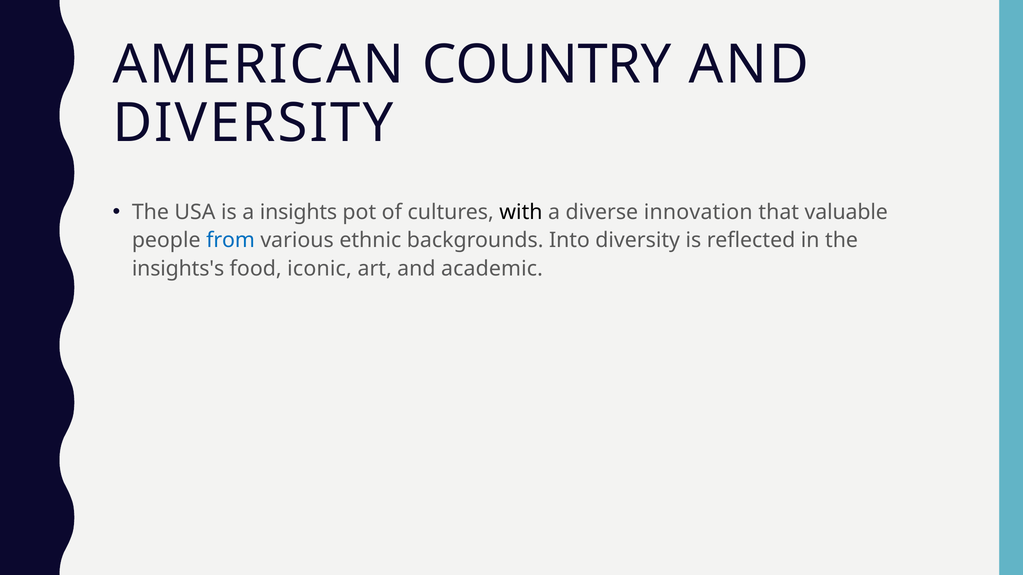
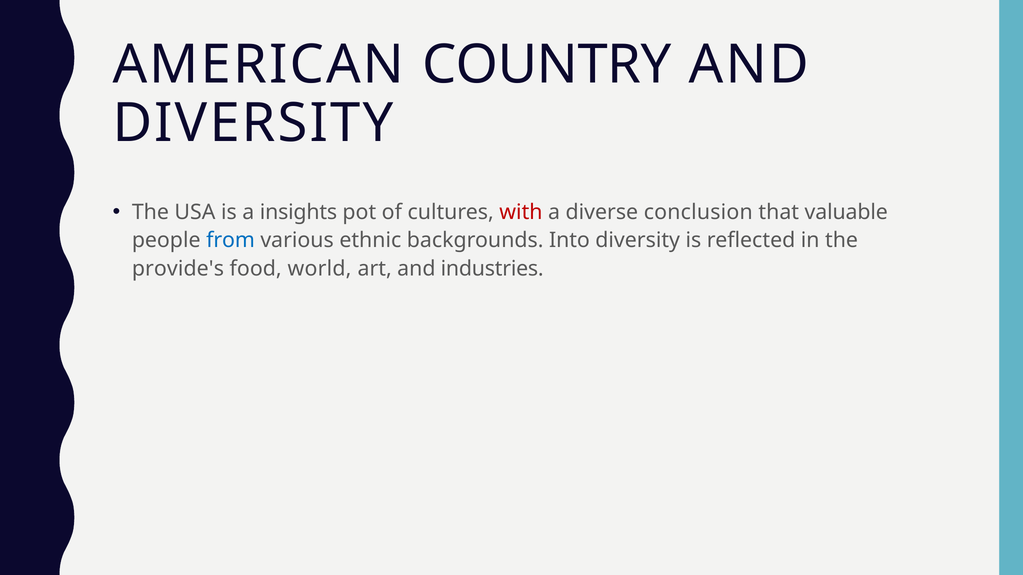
with colour: black -> red (521, 212)
innovation: innovation -> conclusion (698, 212)
insights's: insights's -> provide's (178, 269)
iconic: iconic -> world (319, 269)
academic: academic -> industries (492, 269)
